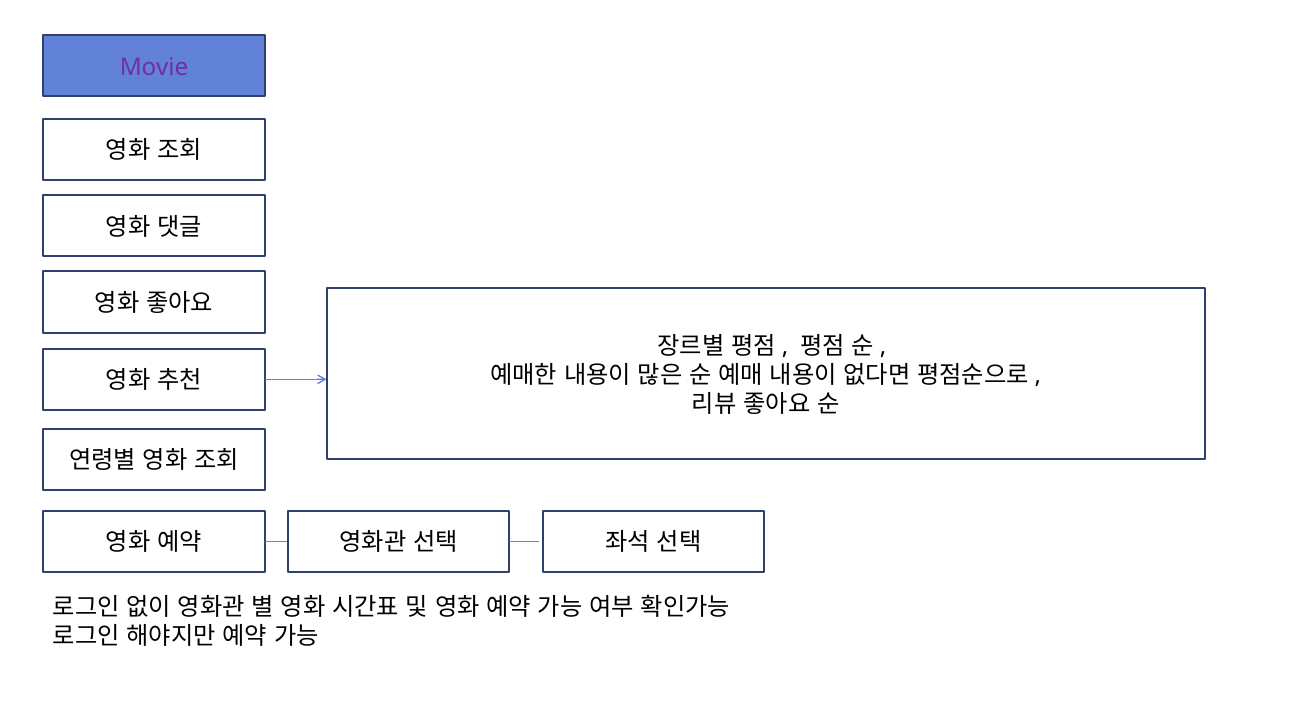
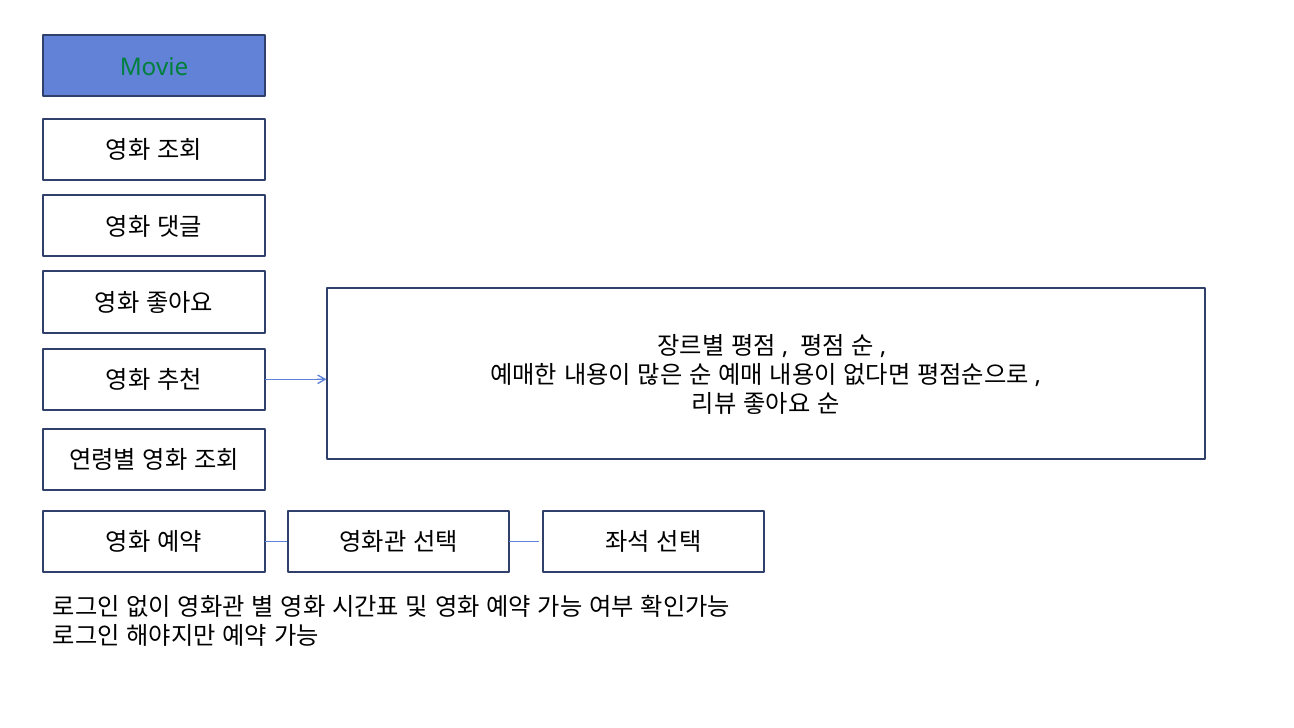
Movie colour: purple -> green (154, 68)
